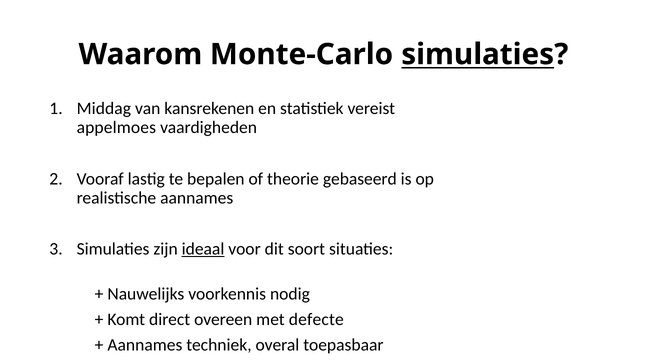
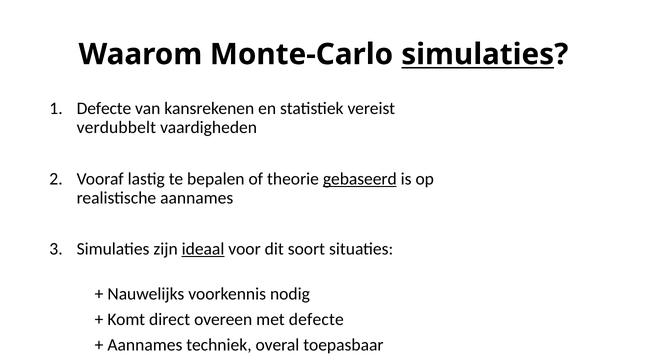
Middag: Middag -> Defecte (104, 109)
appelmoes: appelmoes -> verdubbelt (116, 128)
gebaseerd underline: none -> present (360, 179)
